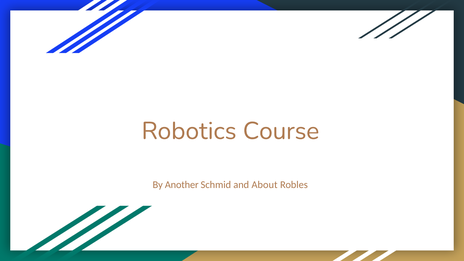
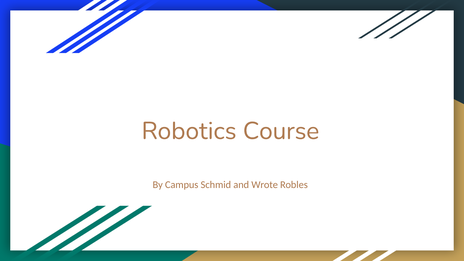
Another: Another -> Campus (182, 185)
About: About -> Wrote (265, 185)
